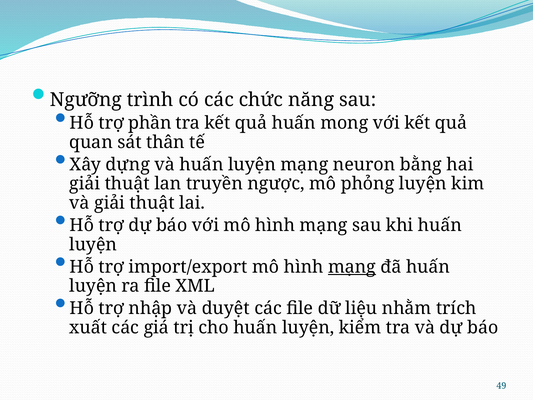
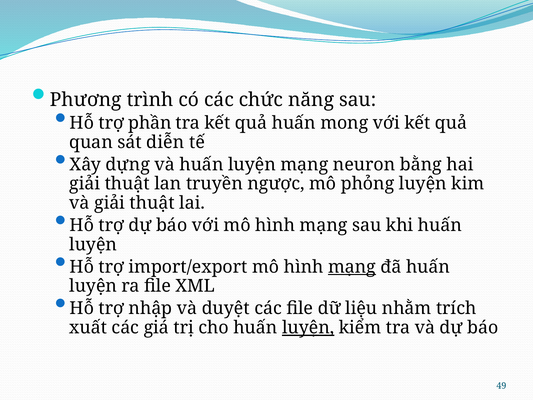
Ngưỡng: Ngưỡng -> Phương (86, 100)
thân: thân -> diễn (165, 142)
luyện underline: none -> present (308, 327)
